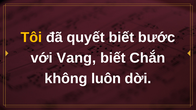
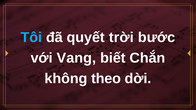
Tôi colour: yellow -> light blue (31, 38)
quyết biết: biết -> trời (121, 38)
luôn: luôn -> theo (106, 79)
